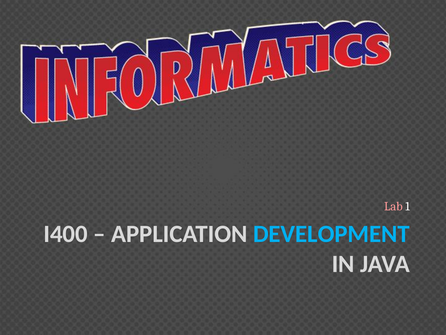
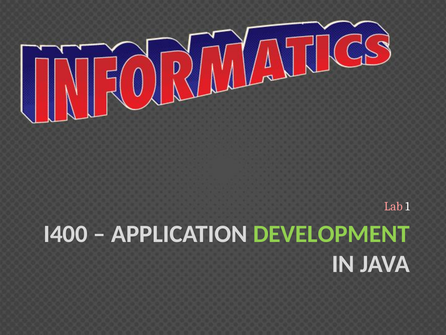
DEVELOPMENT colour: light blue -> light green (331, 234)
